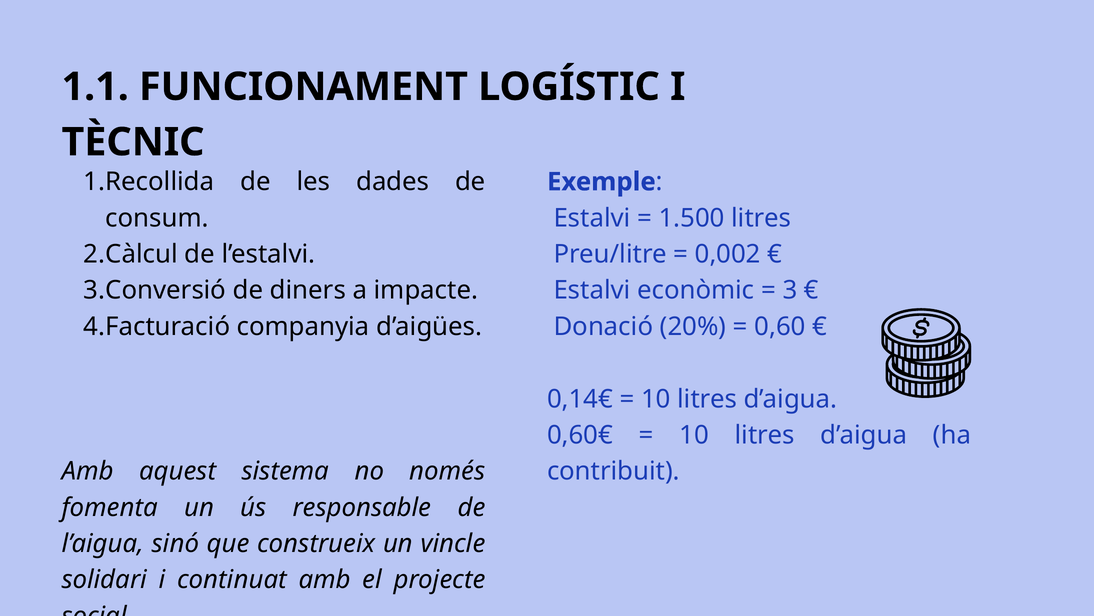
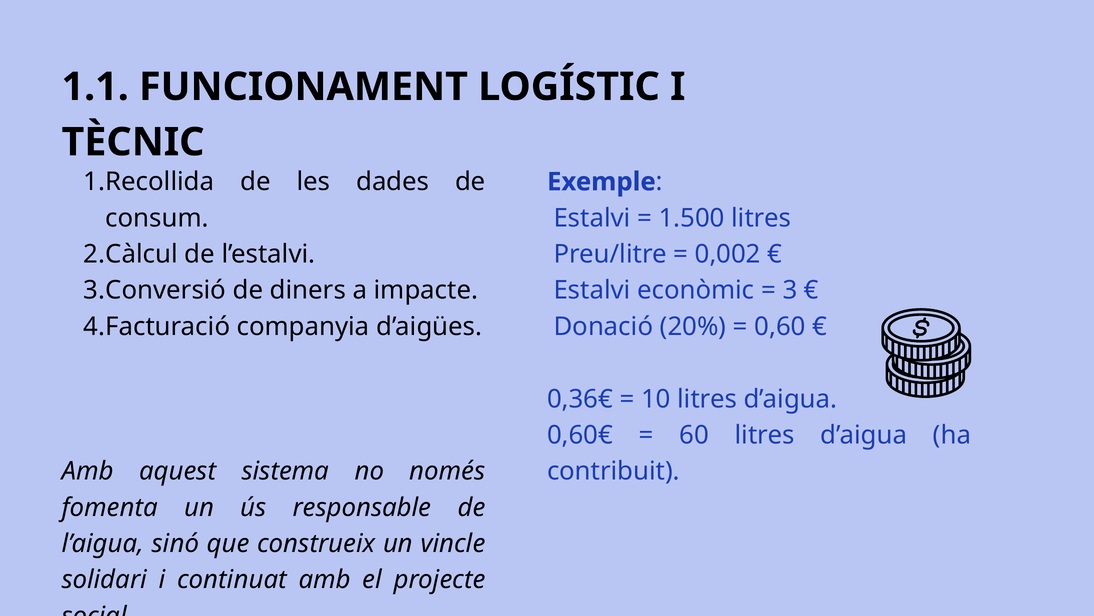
0,14€: 0,14€ -> 0,36€ (580, 399)
10: 10 -> 60 (694, 435)
